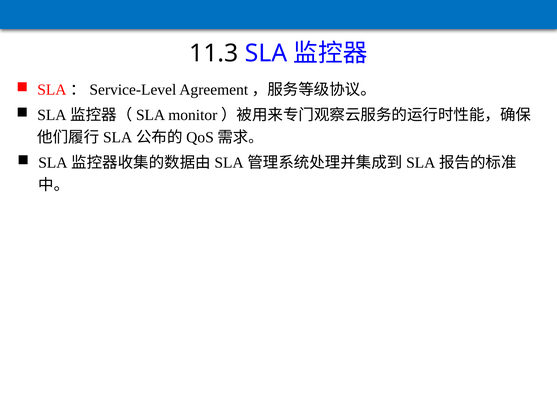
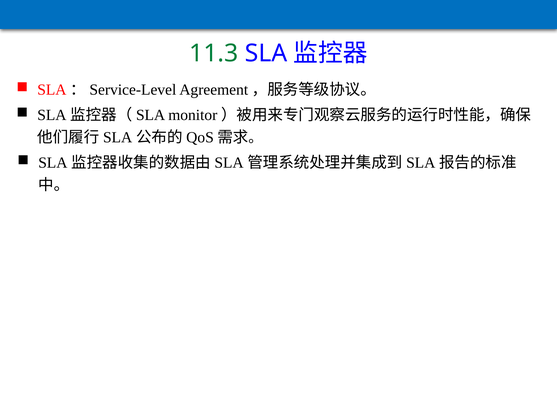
11.3 colour: black -> green (214, 53)
